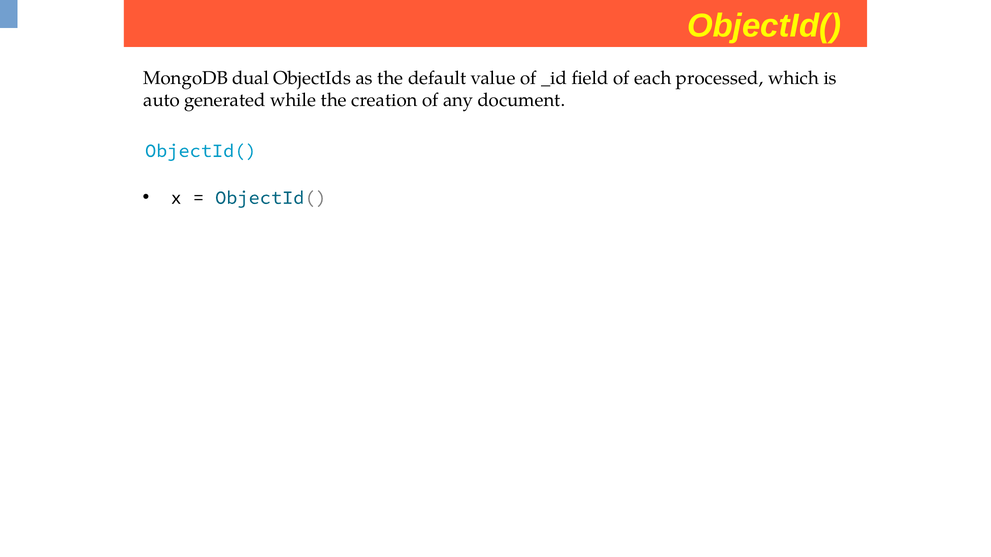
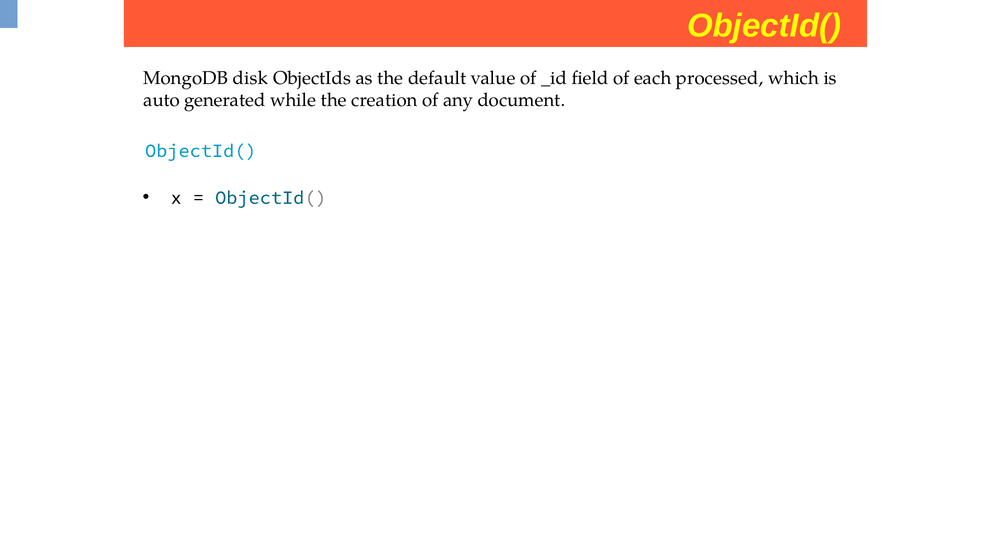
dual: dual -> disk (250, 78)
